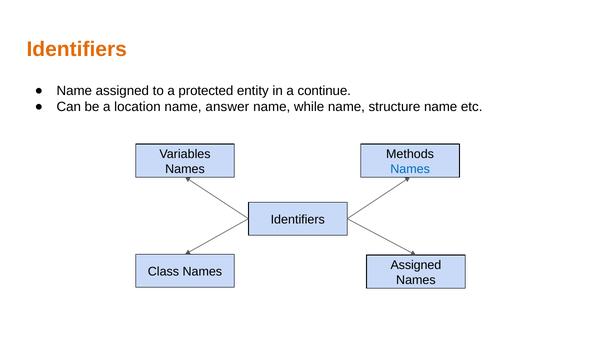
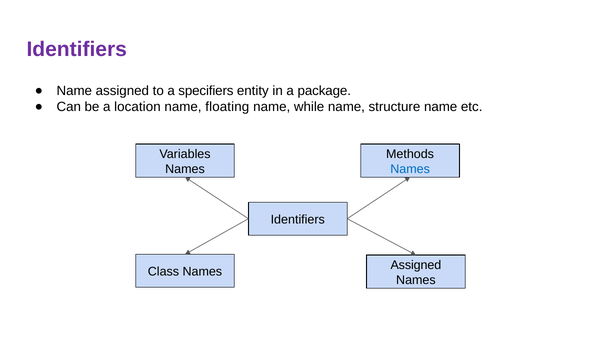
Identifiers colour: orange -> purple (77, 49)
protected: protected -> specifiers (206, 91)
continue: continue -> package (324, 91)
answer: answer -> floating (227, 107)
